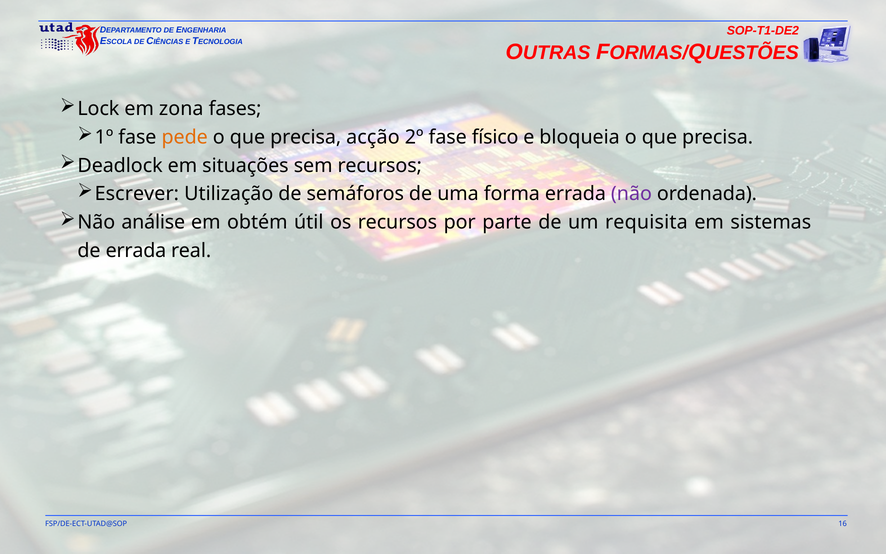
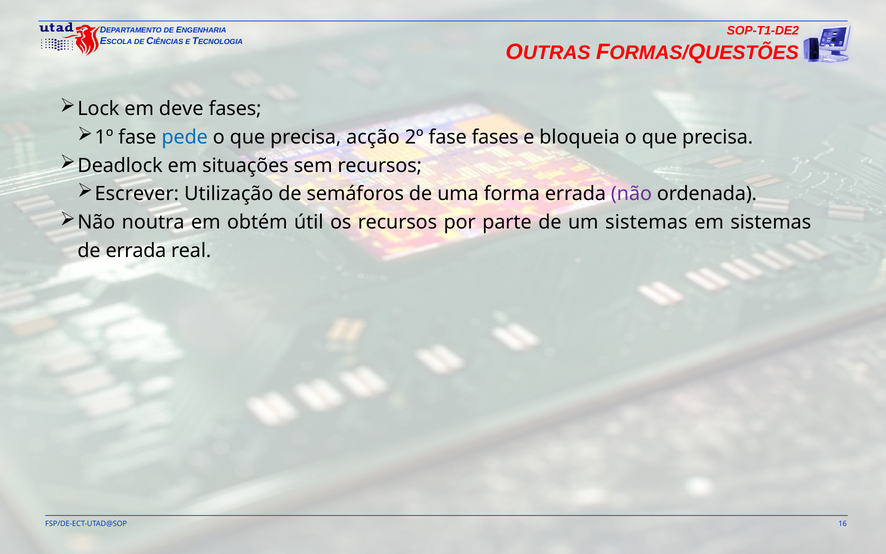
zona: zona -> deve (181, 109)
pede colour: orange -> blue (185, 137)
fase físico: físico -> fases (495, 137)
análise: análise -> noutra (153, 222)
um requisita: requisita -> sistemas (646, 222)
